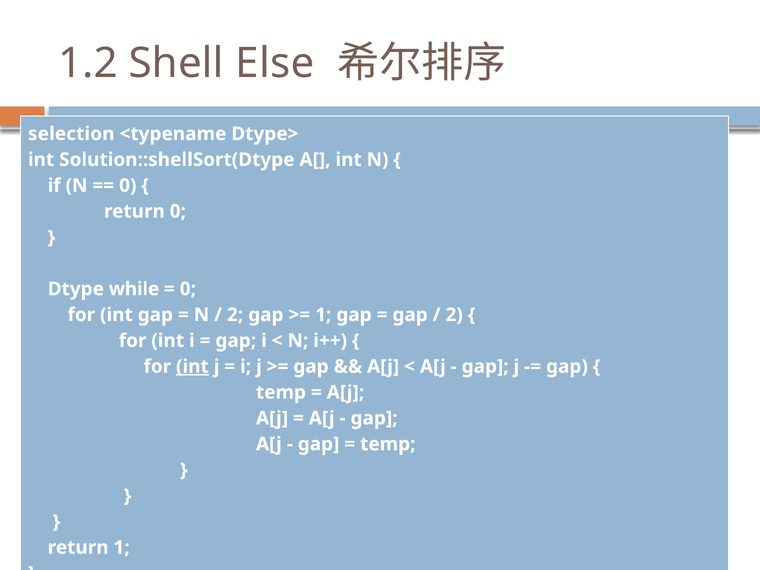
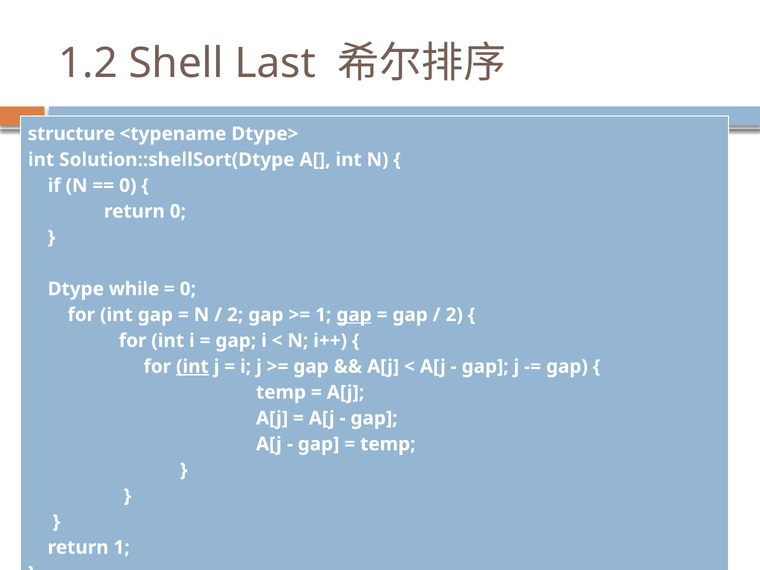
Else: Else -> Last (275, 63)
selection: selection -> structure (71, 134)
gap underline: none -> present (354, 315)
